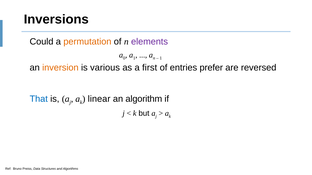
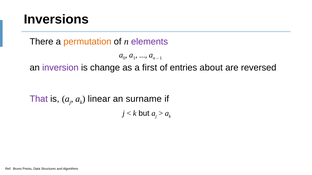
Could: Could -> There (42, 42)
inversion colour: orange -> purple (60, 68)
various: various -> change (105, 68)
prefer: prefer -> about (211, 68)
That colour: blue -> purple (39, 99)
algorithm: algorithm -> surname (144, 99)
